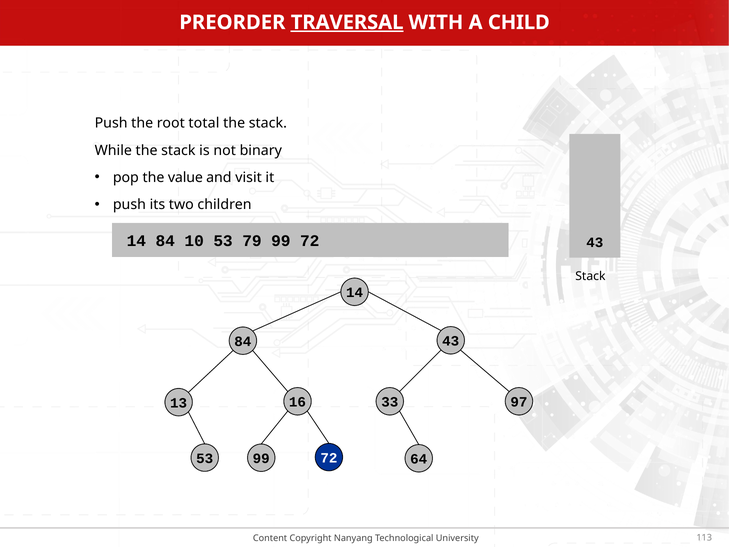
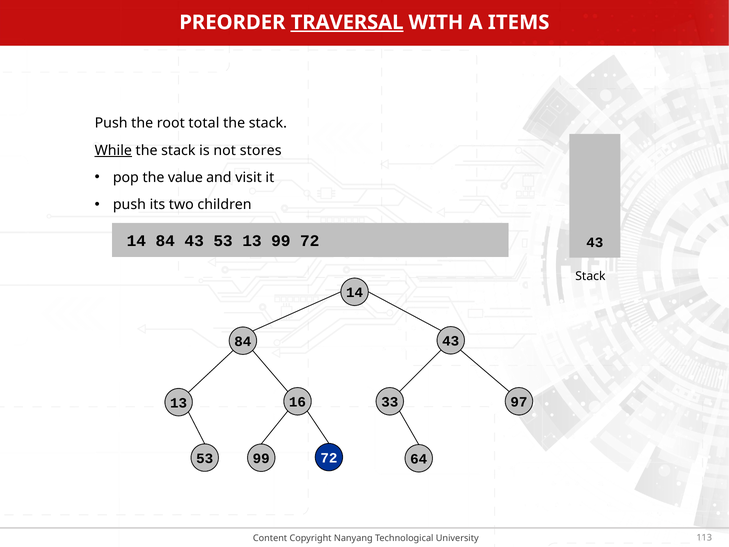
CHILD: CHILD -> ITEMS (519, 22)
While underline: none -> present (113, 150)
binary: binary -> stores (261, 150)
10: 10 -> 43 (194, 241)
53 79: 79 -> 13 (252, 241)
